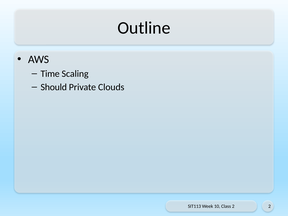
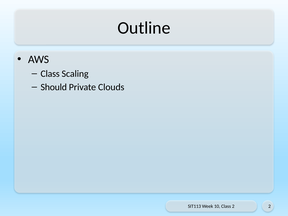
Time: Time -> Class (50, 74)
